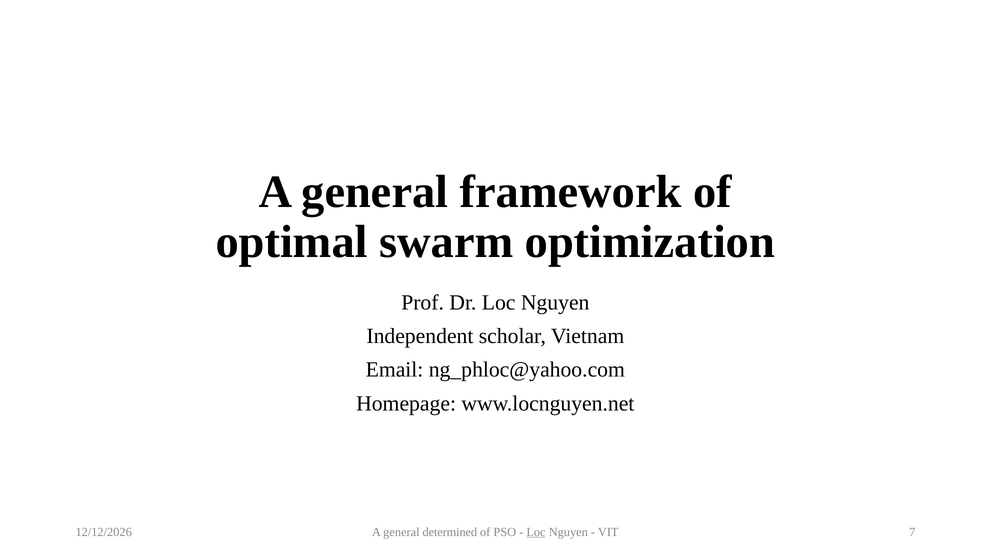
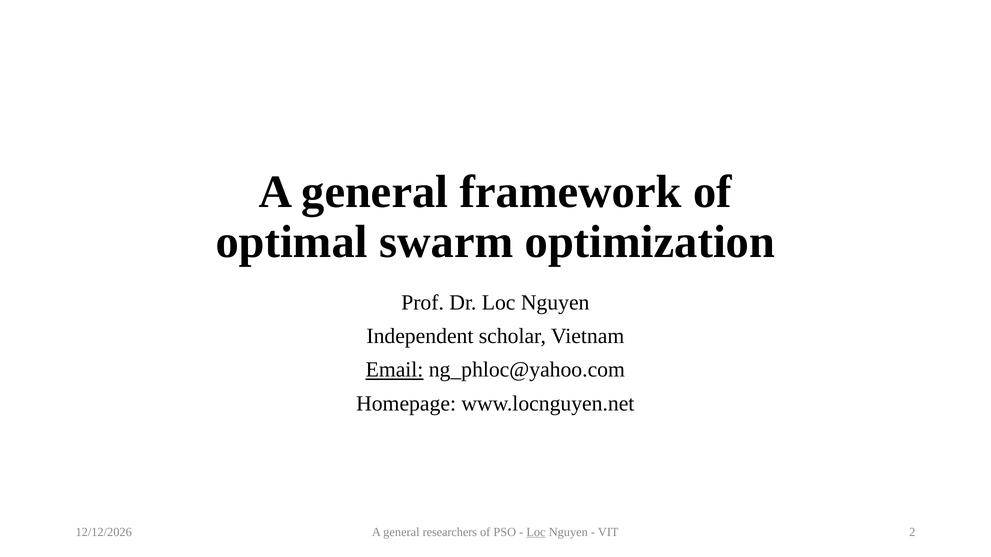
Email underline: none -> present (395, 370)
determined: determined -> researchers (450, 532)
7: 7 -> 2 (912, 532)
